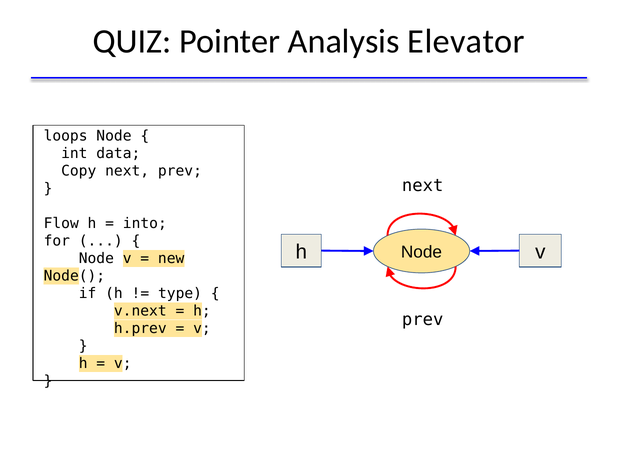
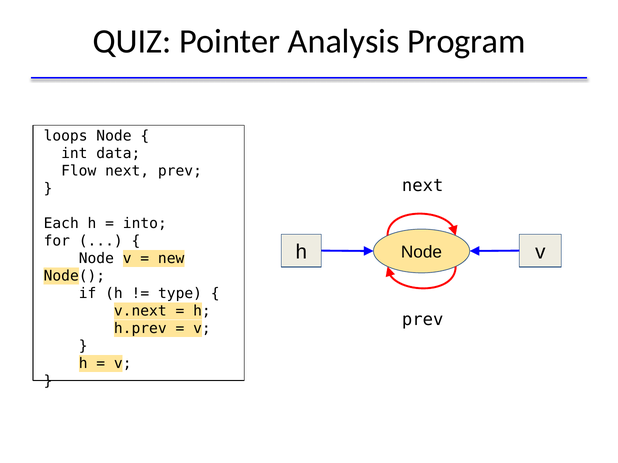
Elevator: Elevator -> Program (466, 42)
Copy: Copy -> Flow (79, 171)
Flow: Flow -> Each (61, 224)
